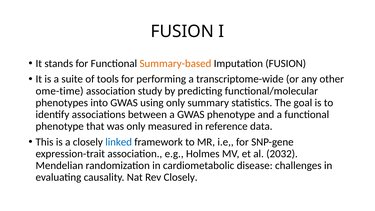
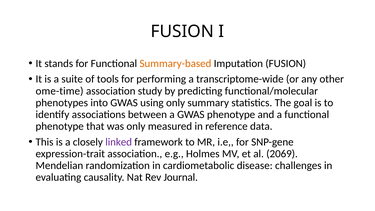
linked colour: blue -> purple (119, 142)
2032: 2032 -> 2069 (282, 154)
Rev Closely: Closely -> Journal (181, 177)
